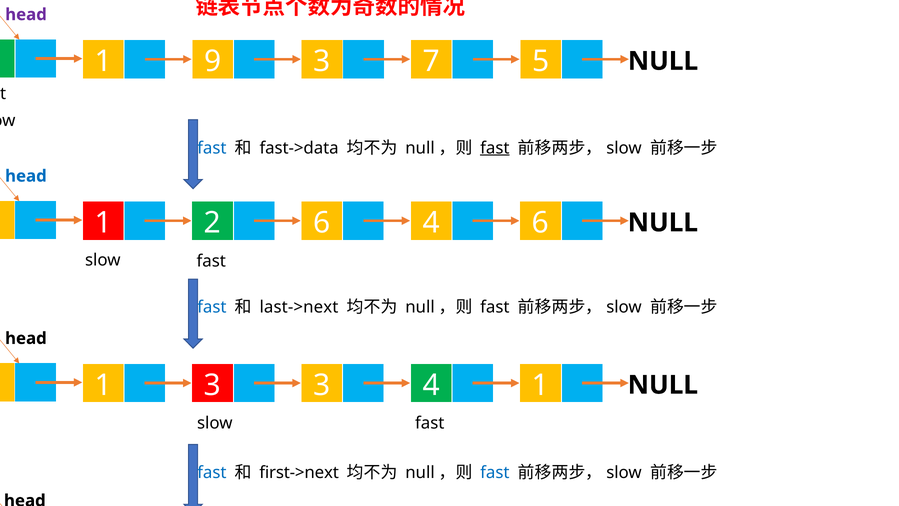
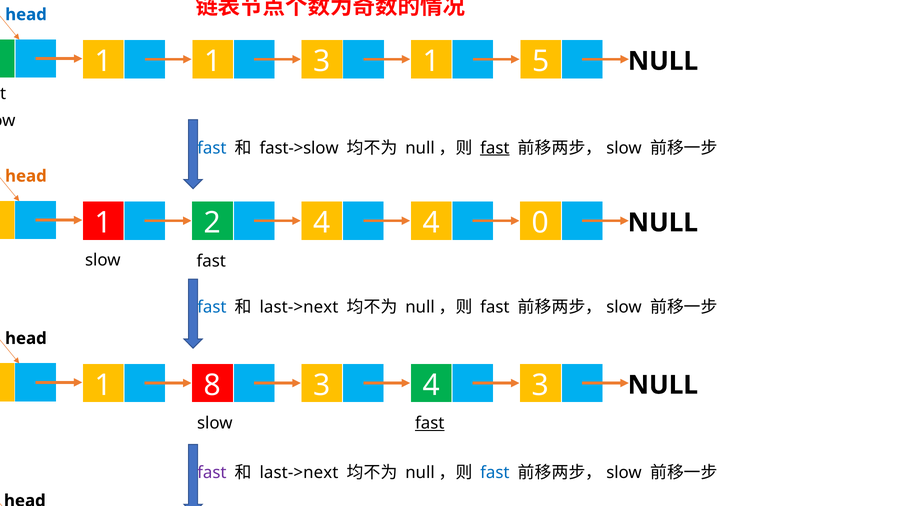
head colour: purple -> blue (26, 15)
1 9: 9 -> 1 (213, 61)
3 7: 7 -> 1 (431, 61)
fast->data: fast->data -> fast->slow (299, 148)
head colour: blue -> orange (26, 176)
2 6: 6 -> 4 (322, 223)
4 6: 6 -> 0 (541, 223)
1 3: 3 -> 8 (213, 385)
4 1: 1 -> 3 (541, 385)
fast underline: none -> present (430, 423)
fast colour: blue -> purple (212, 472)
first->next: first->next -> last->next (299, 472)
